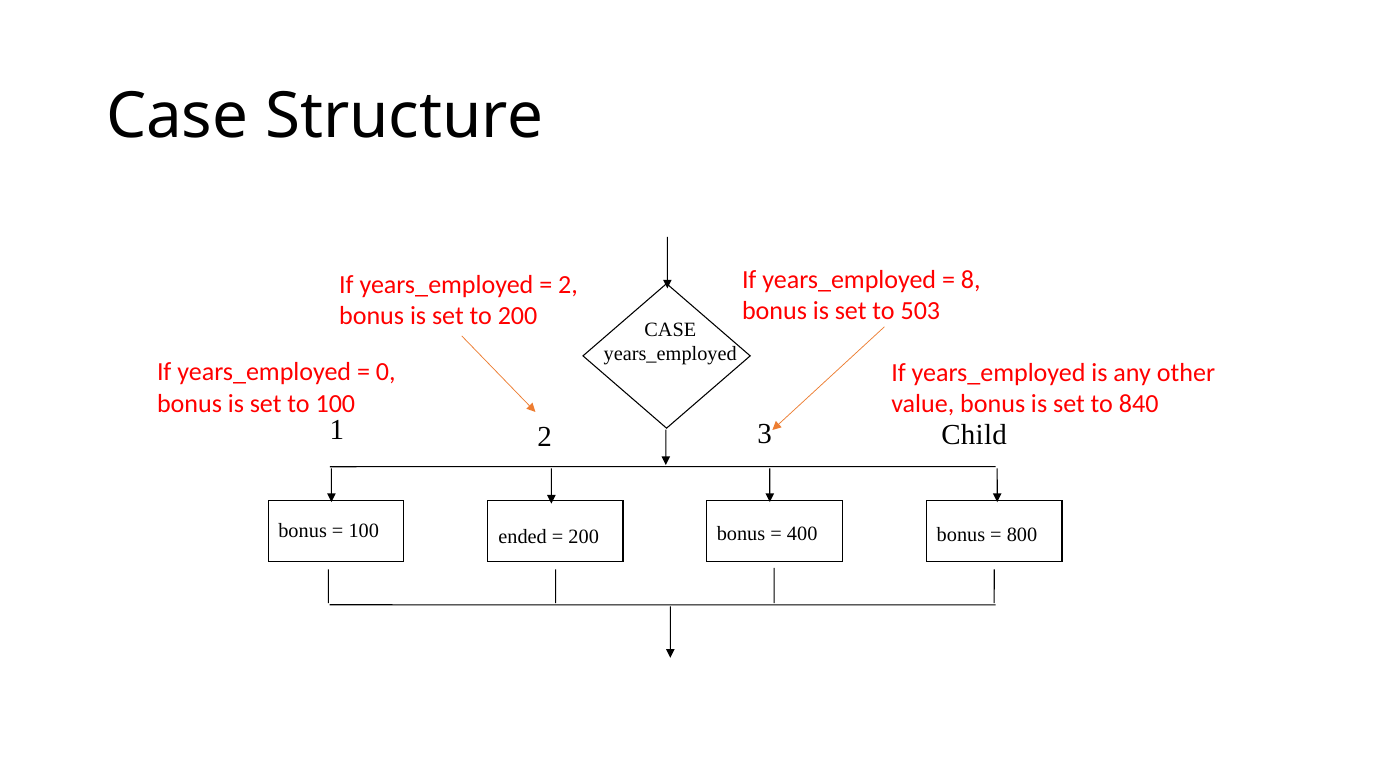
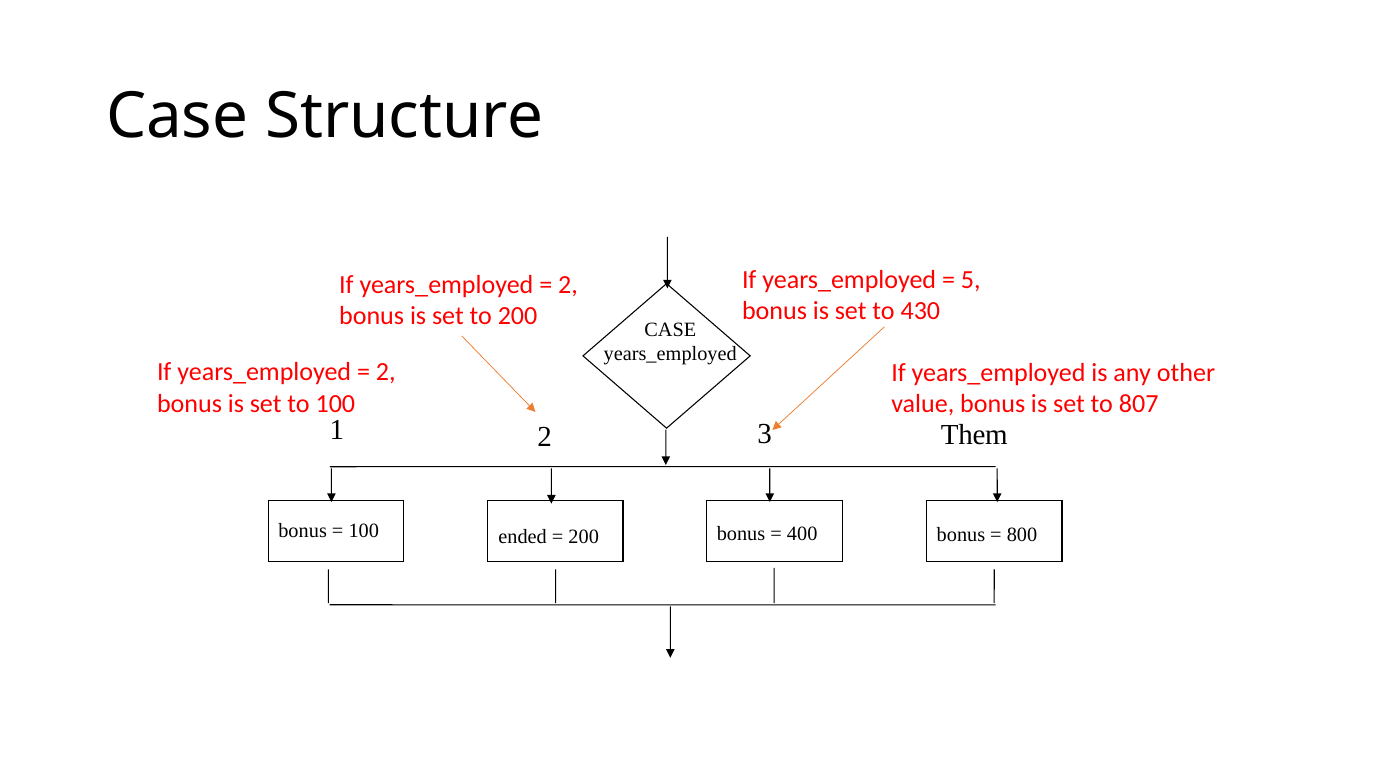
8: 8 -> 5 (971, 279)
503: 503 -> 430 (920, 311)
0: 0 -> 2 (386, 372)
840: 840 -> 807 (1139, 404)
Child: Child -> Them (974, 435)
